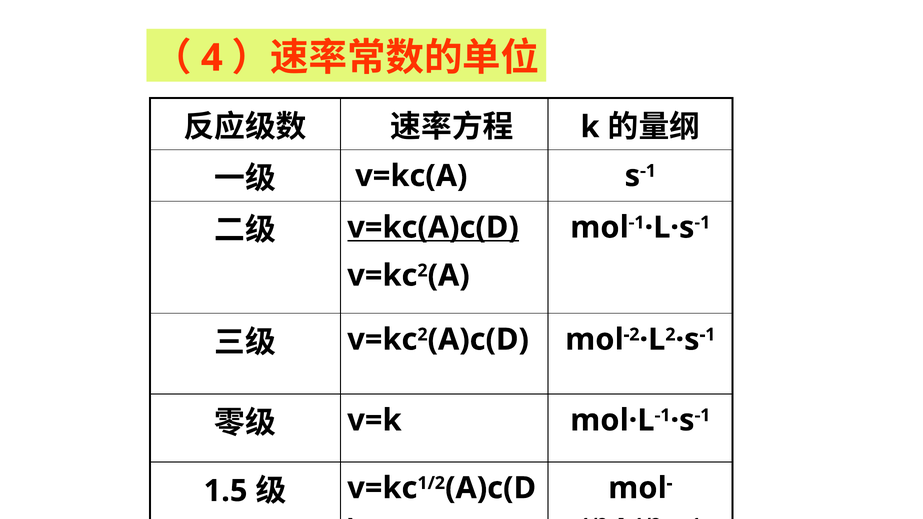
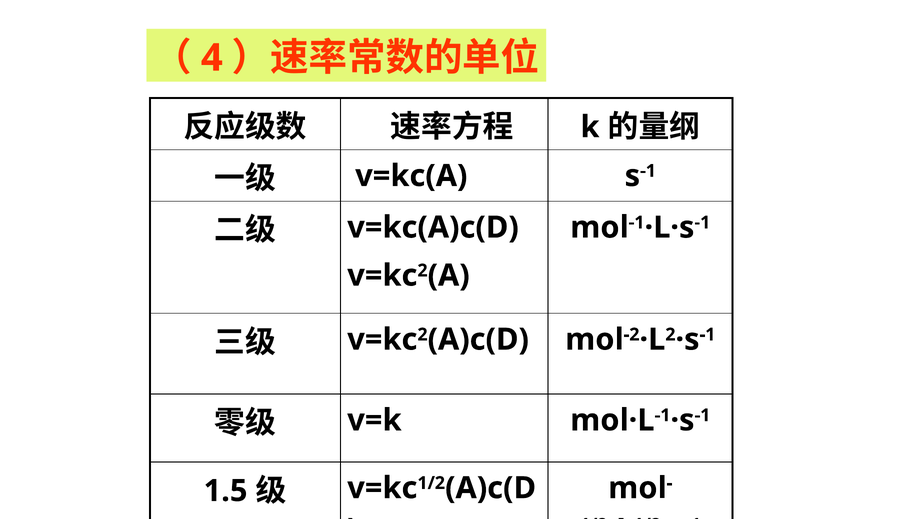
v=kc(A)c(D underline: present -> none (433, 228)
